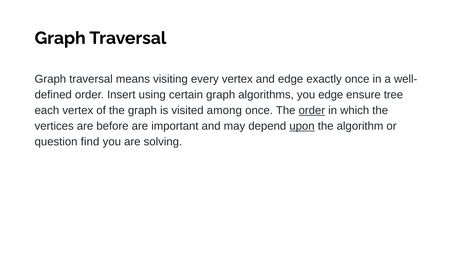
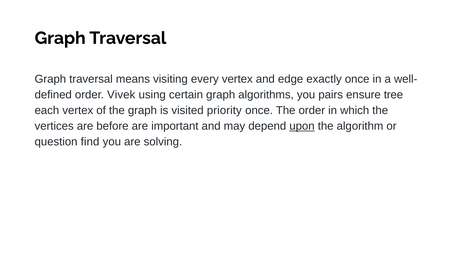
Insert: Insert -> Vivek (121, 95)
you edge: edge -> pairs (331, 95)
among: among -> priority (224, 111)
order underline: present -> none (312, 111)
